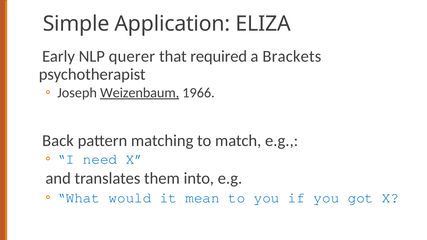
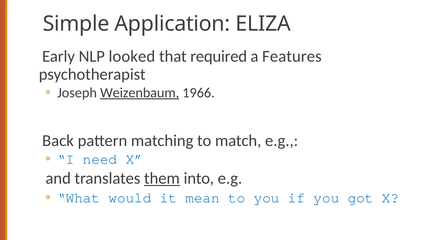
querer: querer -> looked (132, 56)
Brackets: Brackets -> Features (292, 56)
them underline: none -> present (162, 178)
